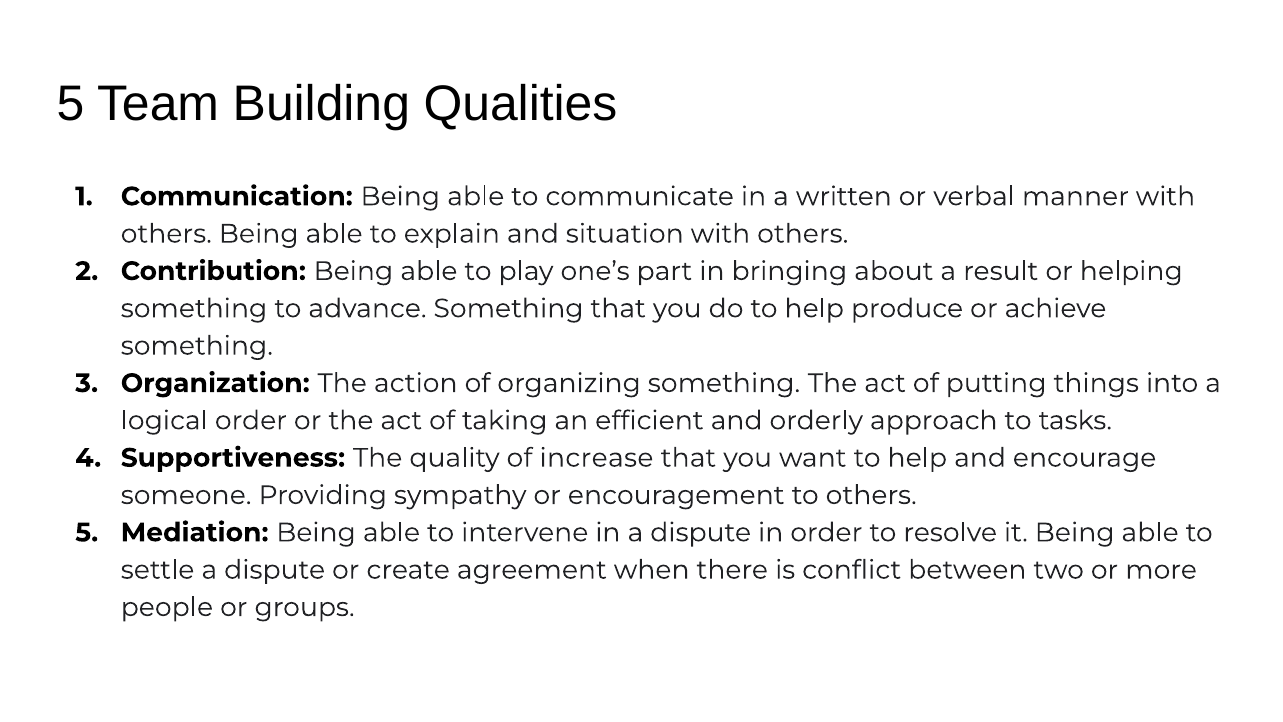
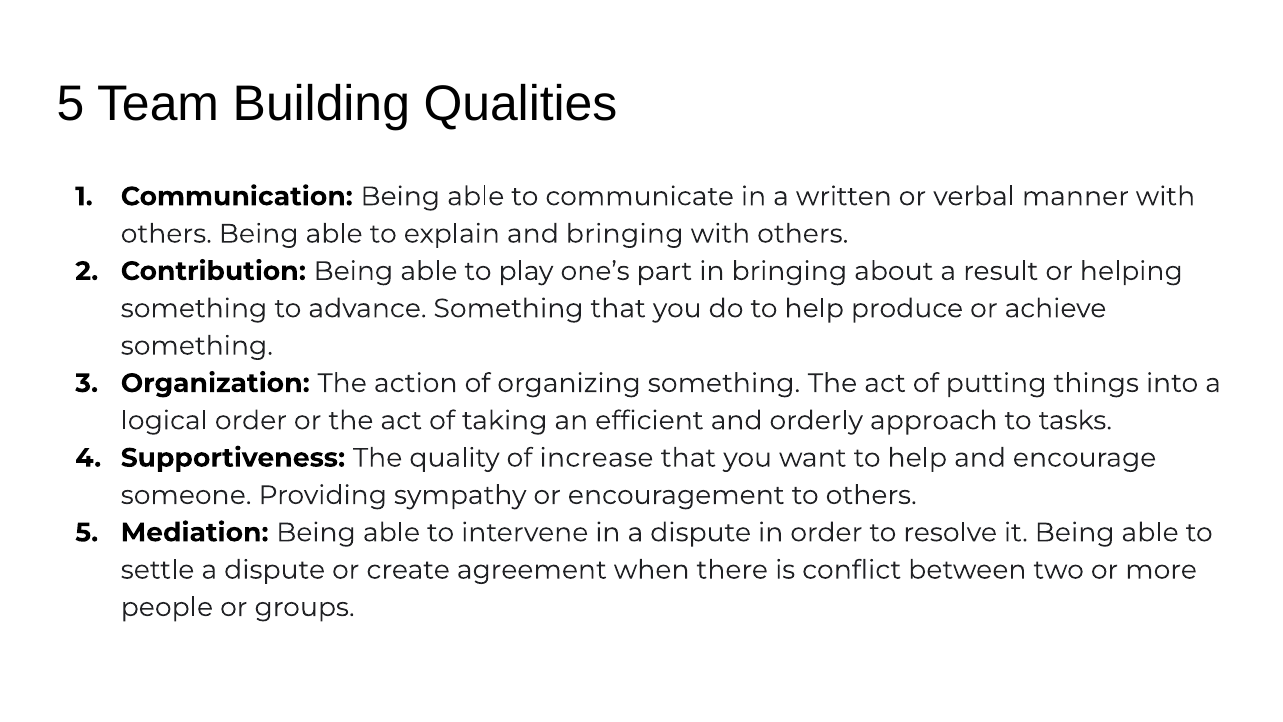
and situation: situation -> bringing (625, 234)
